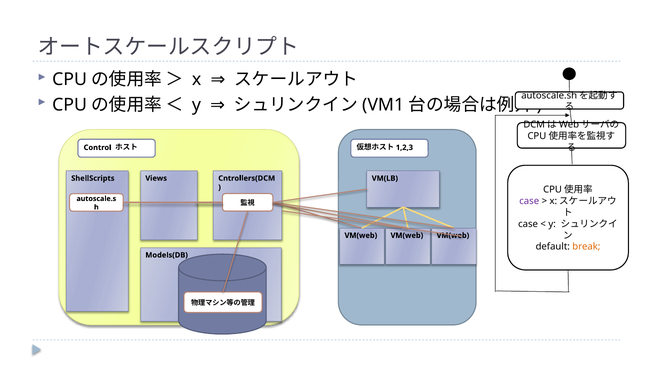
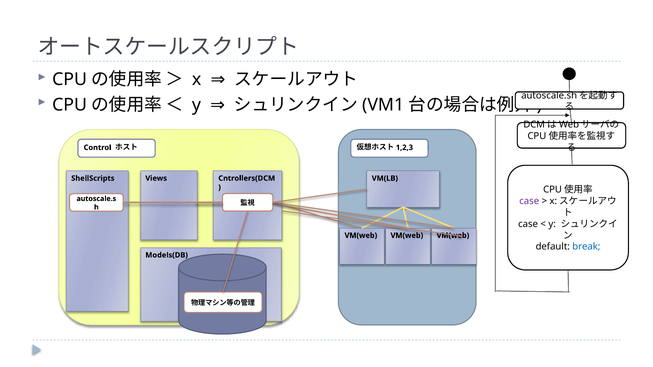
break colour: orange -> blue (586, 247)
